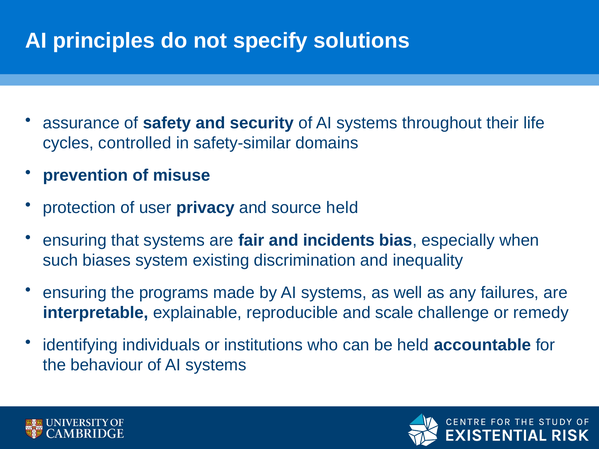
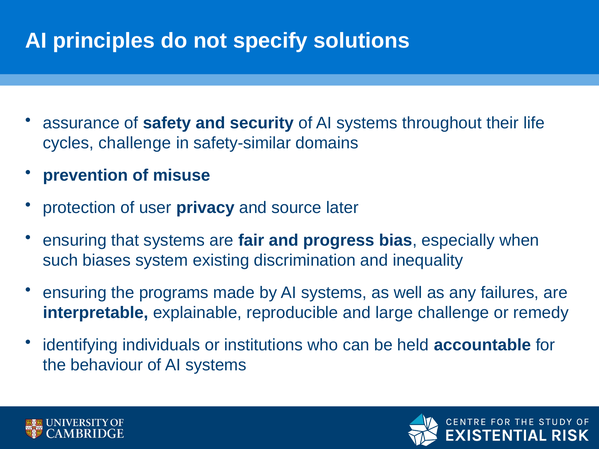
cycles controlled: controlled -> challenge (135, 143)
source held: held -> later (342, 208)
incidents: incidents -> progress (339, 240)
scale: scale -> large (394, 313)
